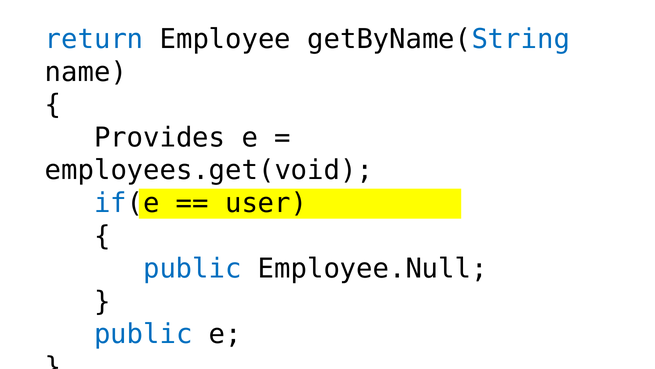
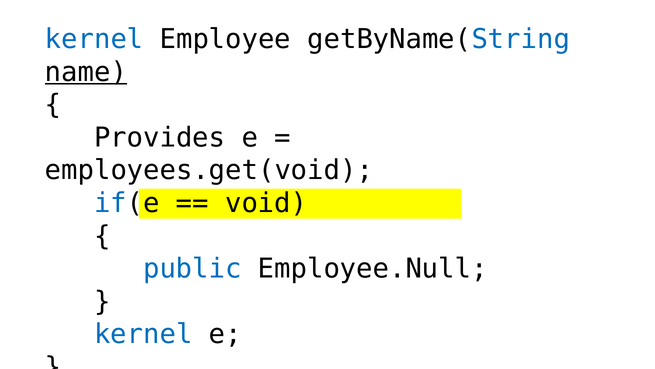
return: return -> kernel (94, 39)
name underline: none -> present (86, 72)
user: user -> void (266, 203)
public: public -> kernel (143, 334)
